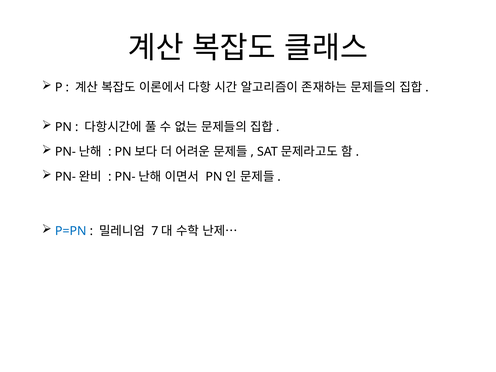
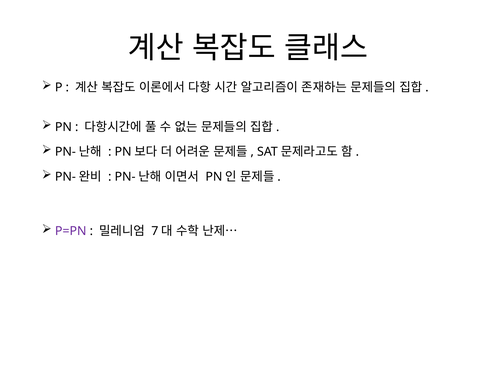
P=PN colour: blue -> purple (71, 231)
